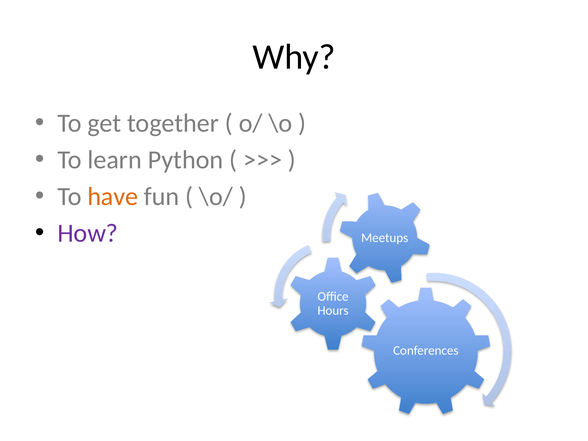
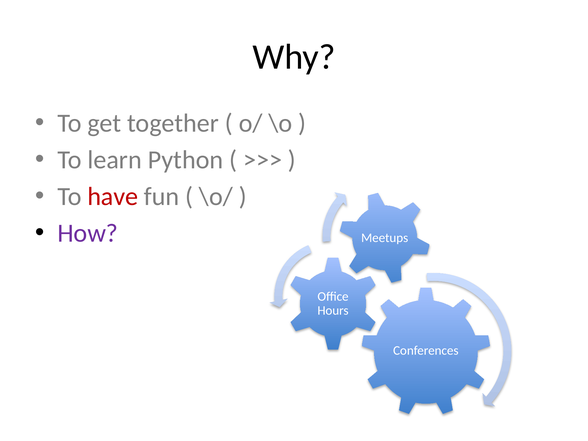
have colour: orange -> red (113, 197)
